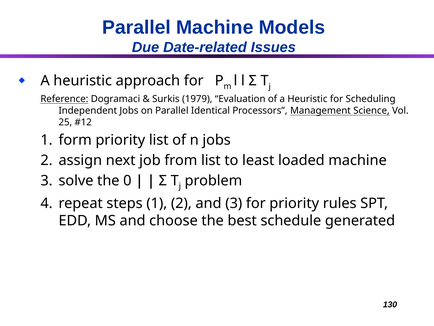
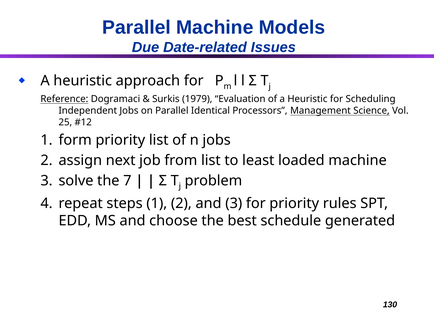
0: 0 -> 7 (127, 180)
